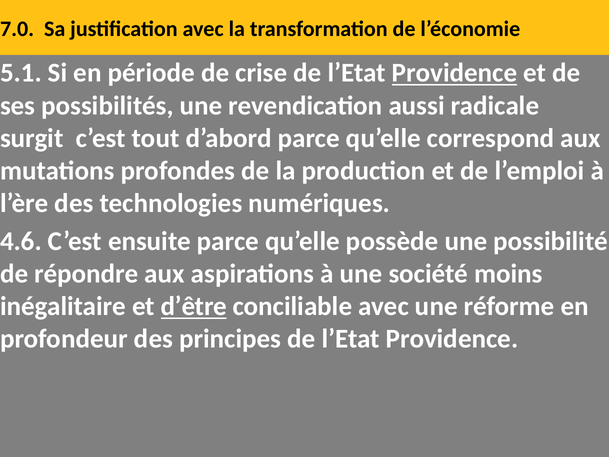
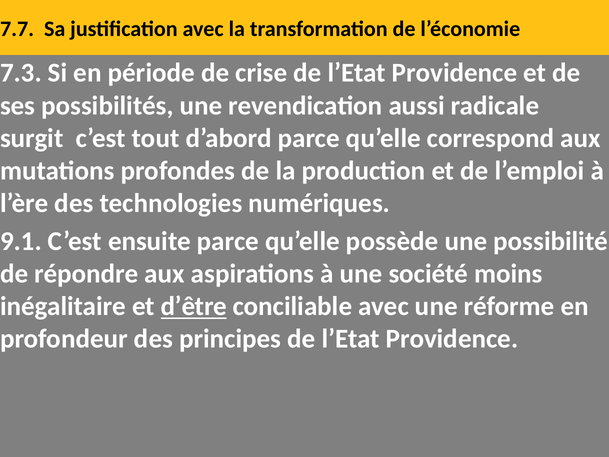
7.0: 7.0 -> 7.7 (17, 29)
5.1: 5.1 -> 7.3 (21, 73)
Providence underline: present -> none (455, 73)
4.6: 4.6 -> 9.1 (21, 241)
